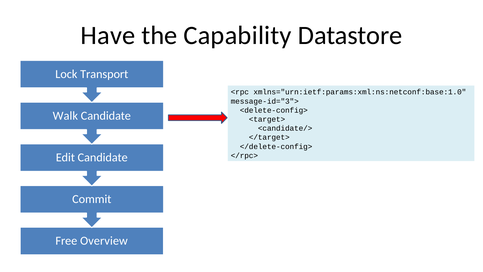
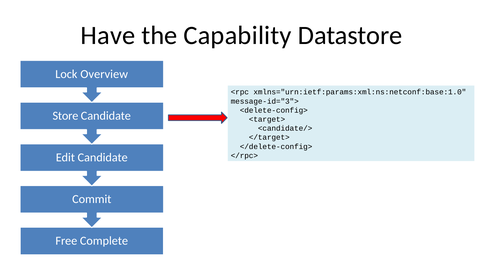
Transport: Transport -> Overview (104, 74)
Walk: Walk -> Store (65, 116)
Overview: Overview -> Complete (104, 241)
